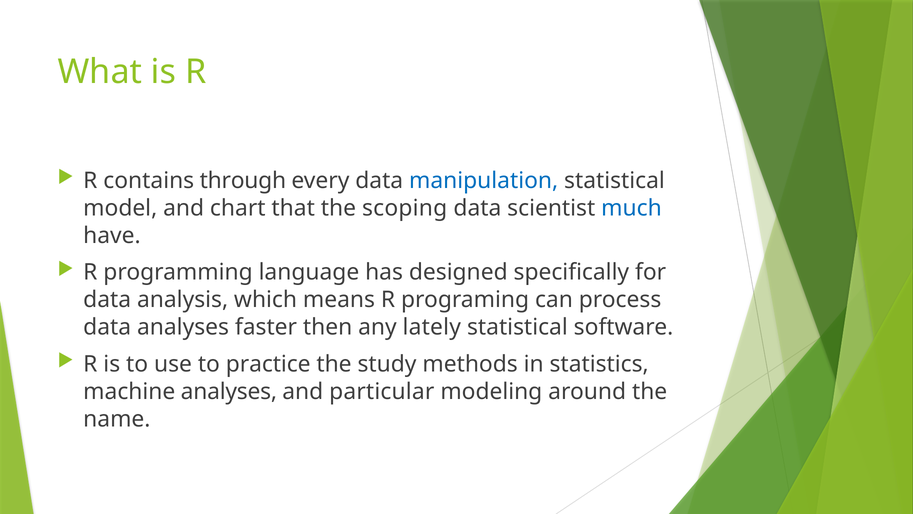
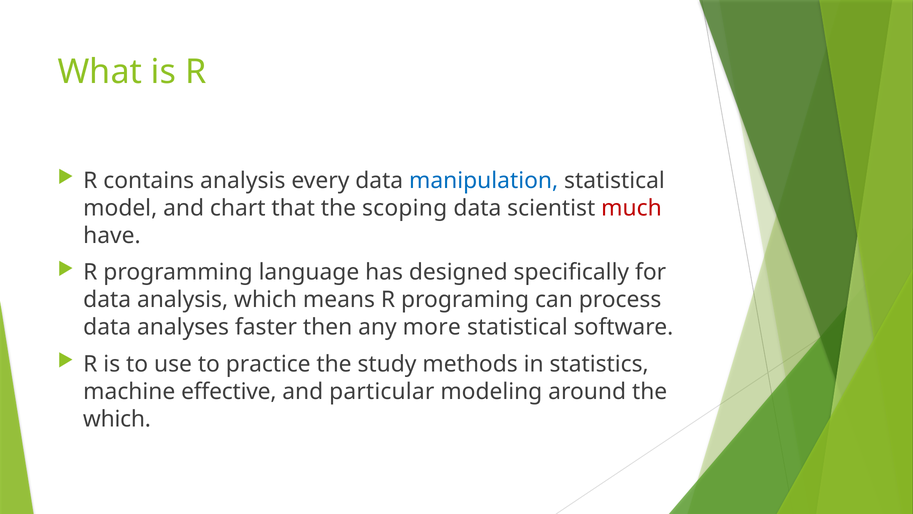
contains through: through -> analysis (243, 181)
much colour: blue -> red (631, 208)
lately: lately -> more (432, 327)
machine analyses: analyses -> effective (229, 391)
name: name -> which (117, 419)
